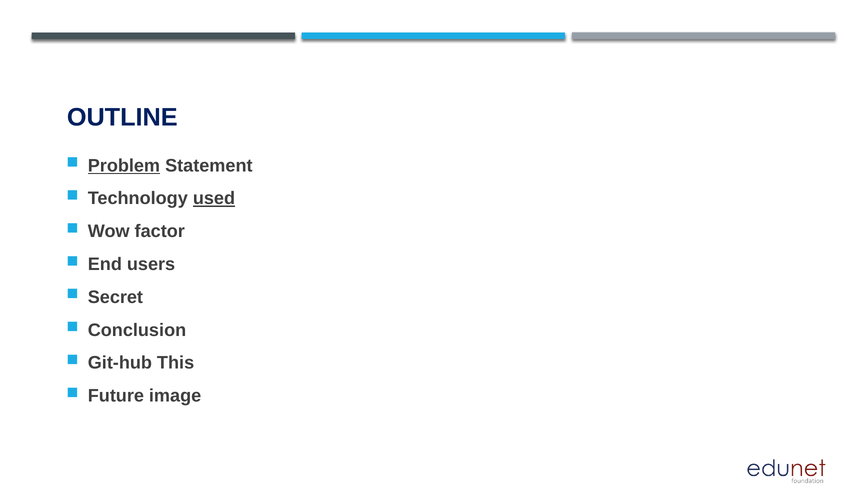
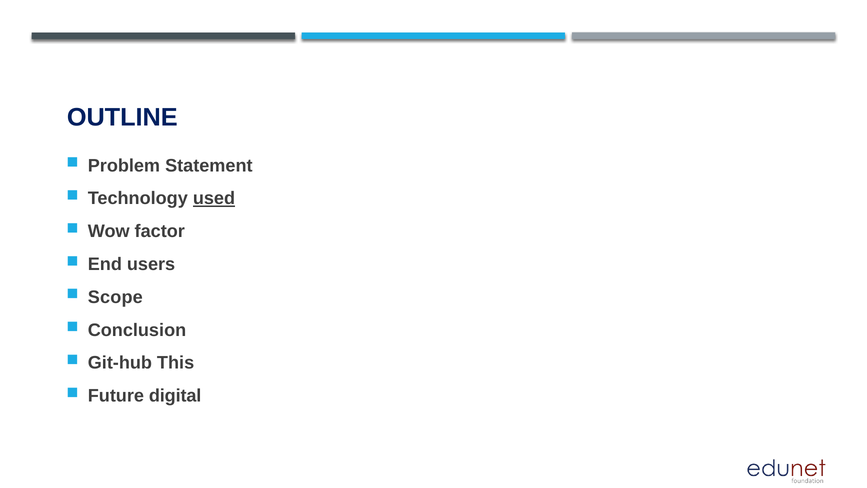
Problem underline: present -> none (124, 166)
Secret: Secret -> Scope (115, 297)
image: image -> digital (175, 396)
